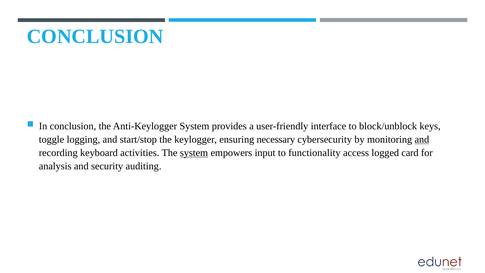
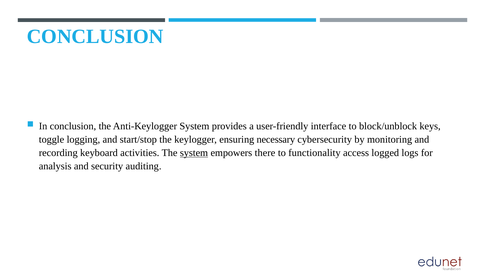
and underline: present -> none (422, 139)
input: input -> there (265, 153)
card: card -> logs (410, 153)
